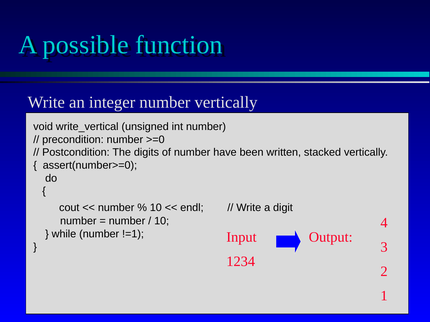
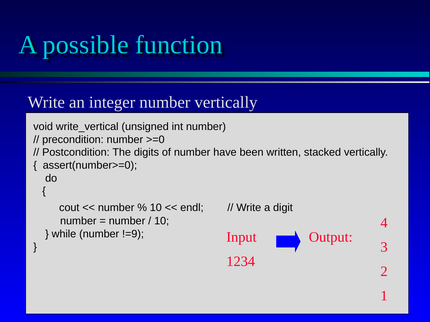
!=1: !=1 -> !=9 (133, 234)
